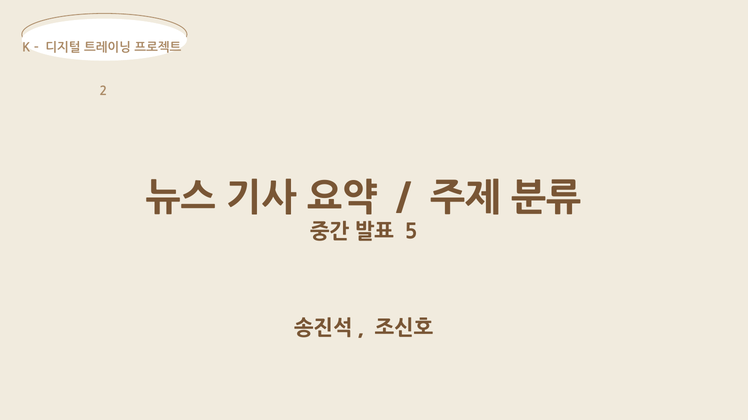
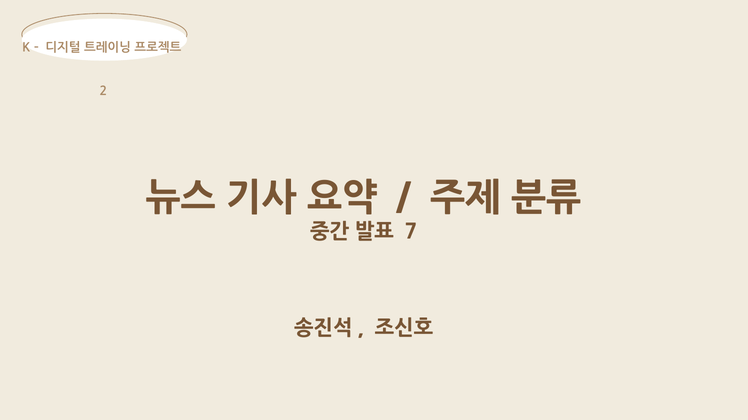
5: 5 -> 7 (411, 232)
